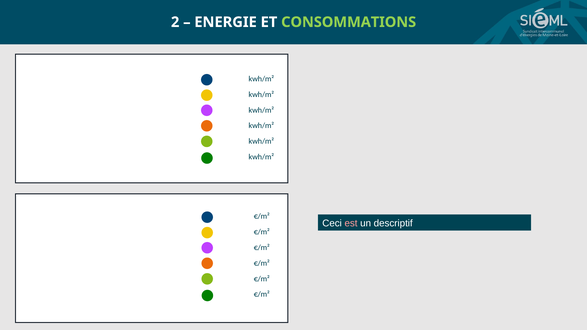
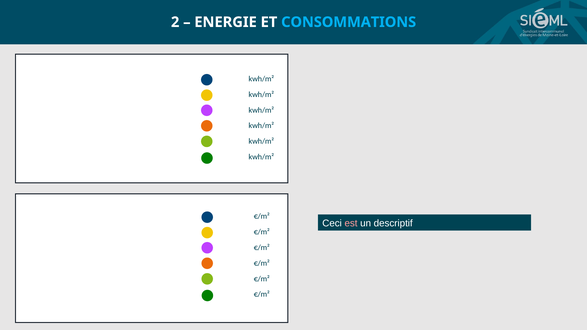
CONSOMMATIONS colour: light green -> light blue (349, 22)
